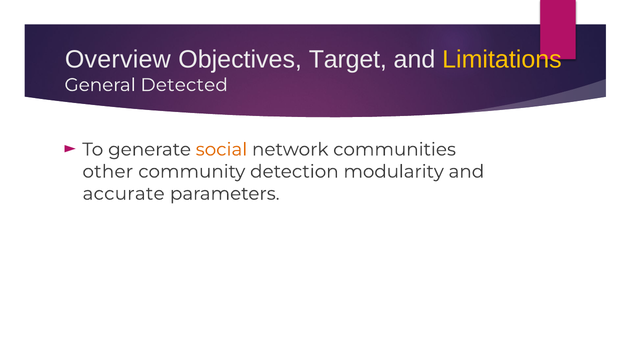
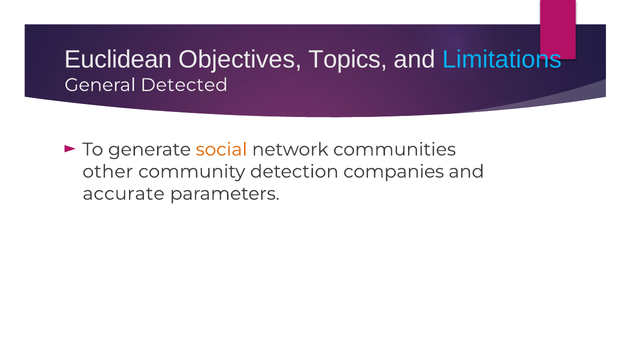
Overview: Overview -> Euclidean (118, 59)
Target: Target -> Topics (348, 59)
Limitations colour: yellow -> light blue (502, 59)
modularity: modularity -> companies (394, 172)
